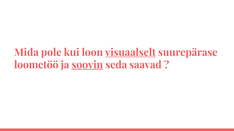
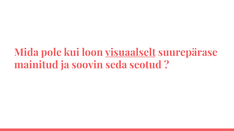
loometöö: loometöö -> mainitud (36, 65)
soovin underline: present -> none (87, 65)
saavad: saavad -> seotud (145, 65)
